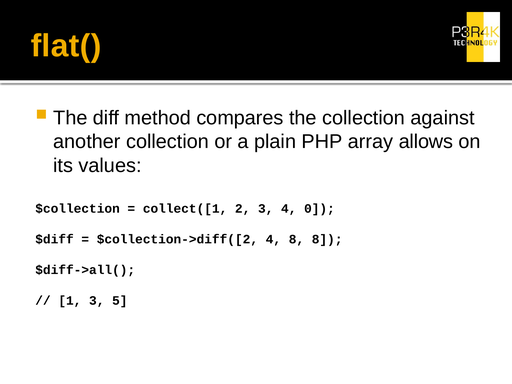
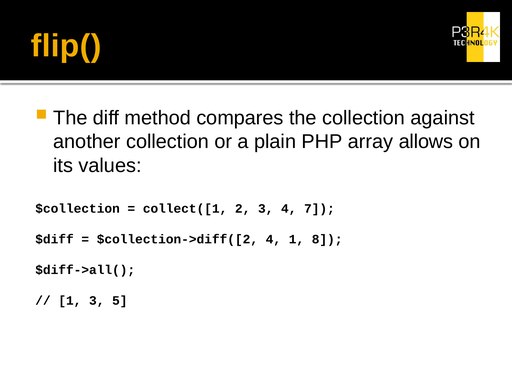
flat(: flat( -> flip( (66, 46)
0: 0 -> 7 (319, 208)
4 8: 8 -> 1 (296, 239)
